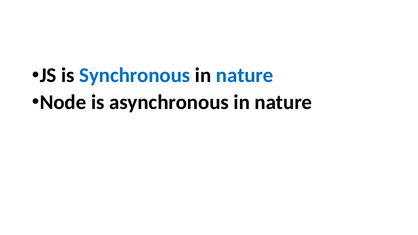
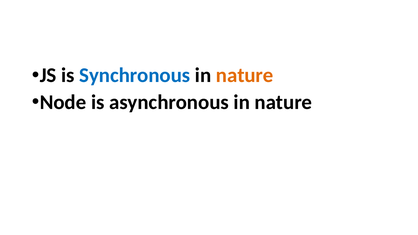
nature colour: blue -> orange (245, 75)
